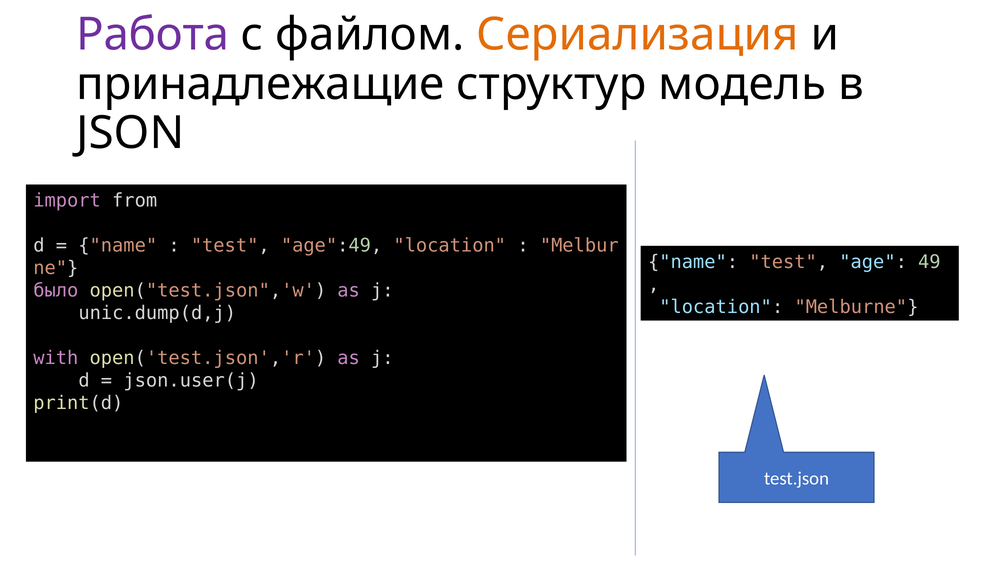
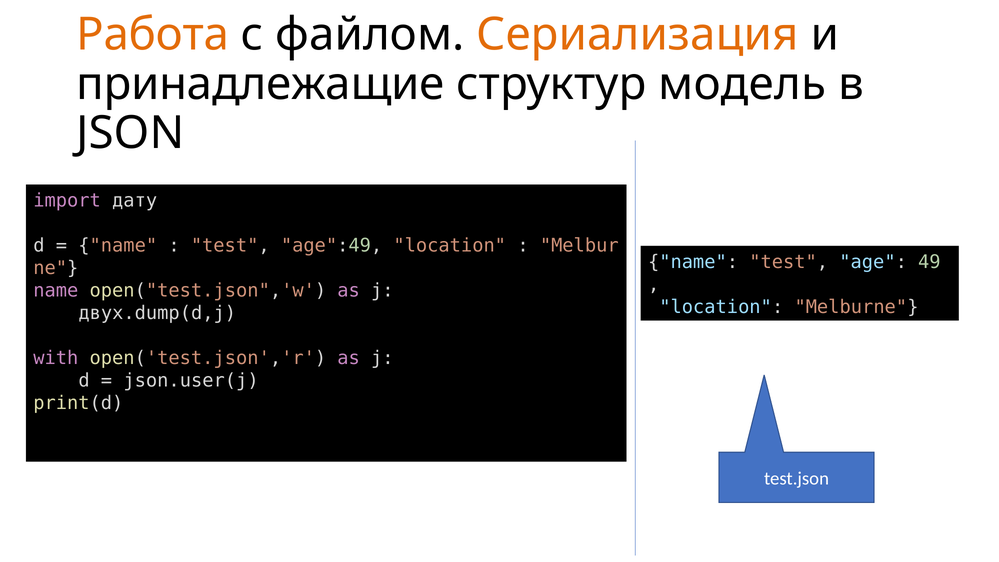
Работа colour: purple -> orange (153, 34)
from: from -> дату (135, 201)
было: было -> name (56, 291)
unic.dump(d,j: unic.dump(d,j -> двух.dump(d,j (157, 313)
